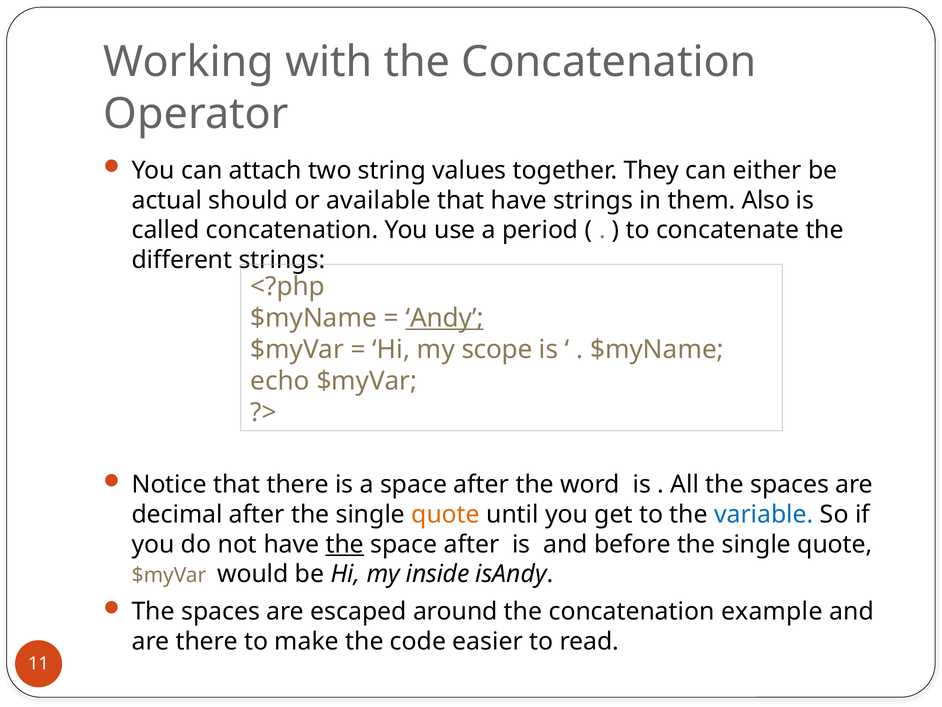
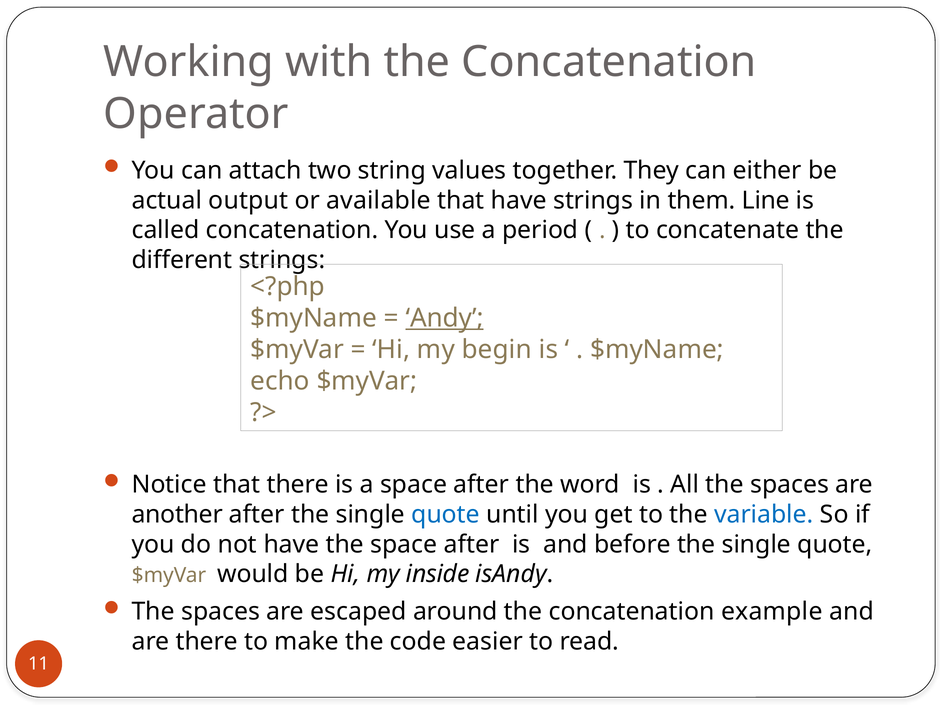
should: should -> output (248, 200)
Also: Also -> Line (766, 200)
scope: scope -> begin (497, 349)
decimal: decimal -> another (177, 514)
quote colour: orange -> blue (446, 514)
the underline: present -> none (345, 544)
